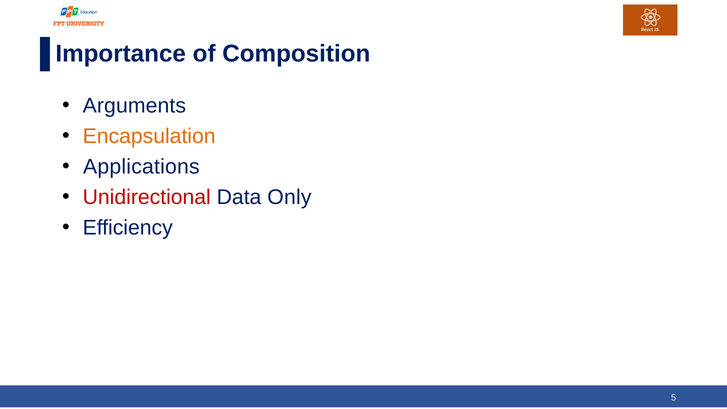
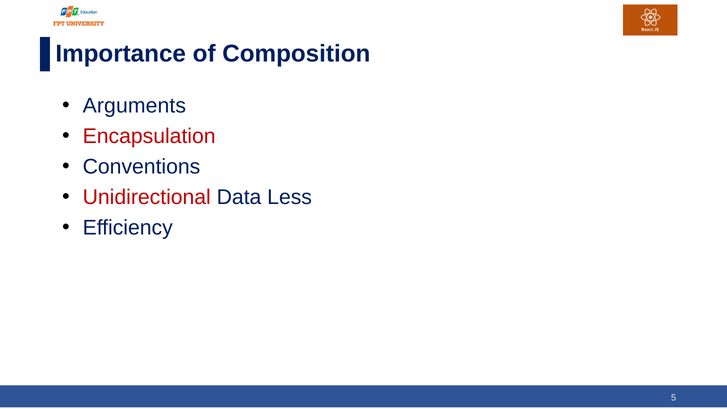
Encapsulation colour: orange -> red (149, 136)
Applications: Applications -> Conventions (142, 167)
Only: Only -> Less (290, 197)
